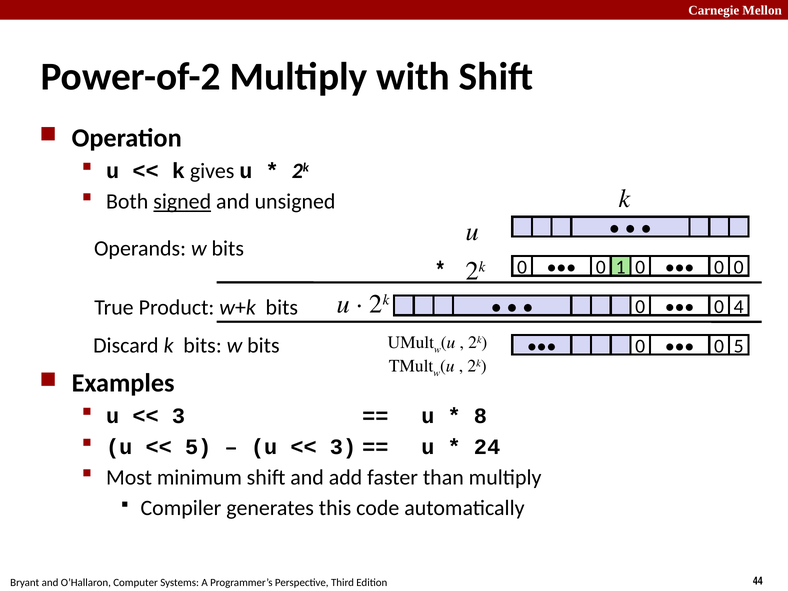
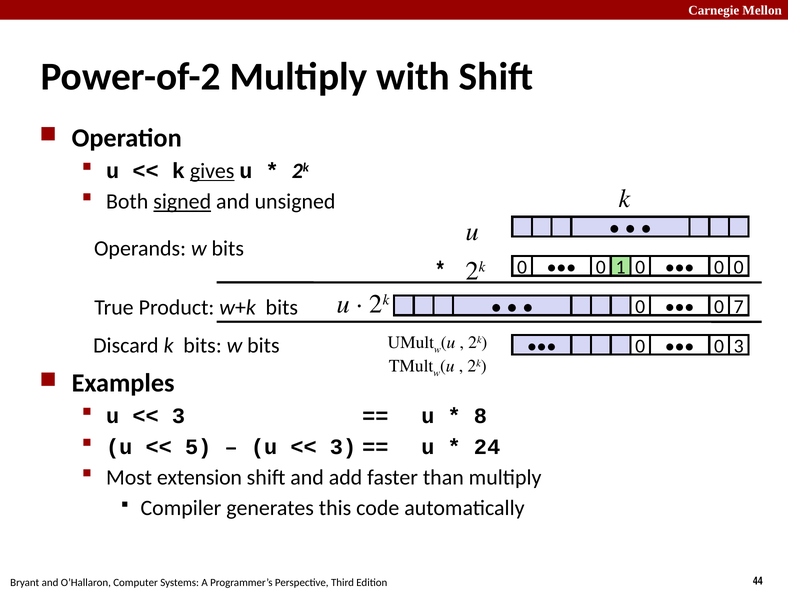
gives underline: none -> present (212, 171)
4: 4 -> 7 (739, 307)
0 5: 5 -> 3 (739, 346)
minimum: minimum -> extension (199, 477)
